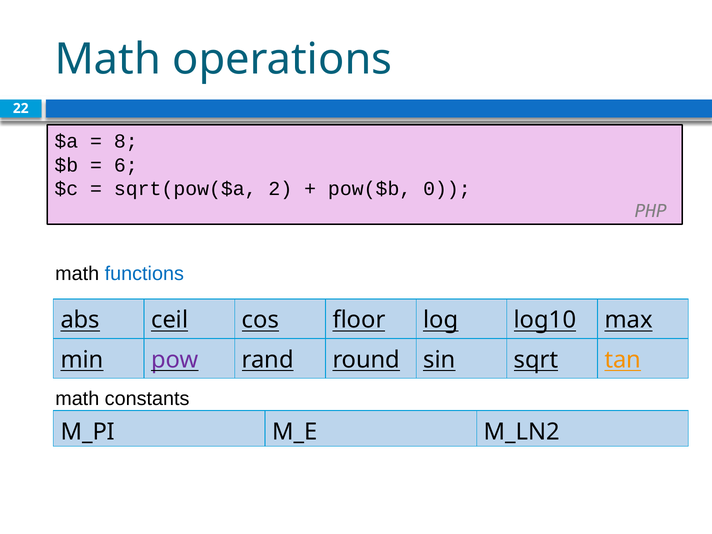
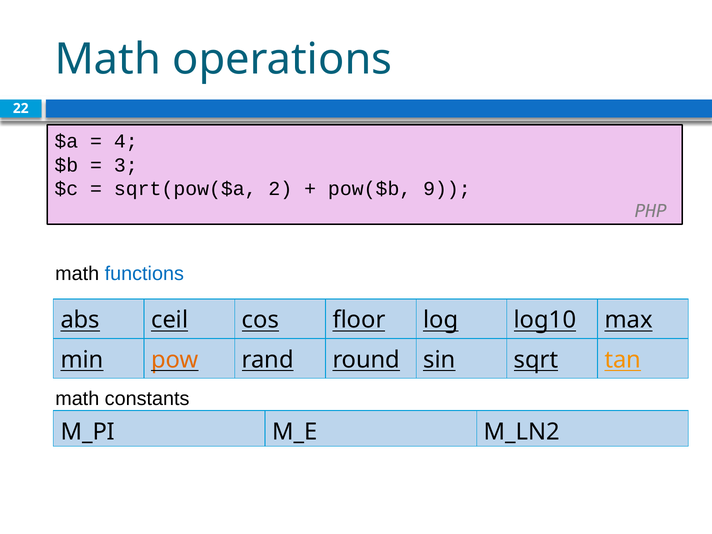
8: 8 -> 4 (126, 141)
6: 6 -> 3 (126, 165)
0: 0 -> 9 (447, 189)
pow colour: purple -> orange (175, 360)
